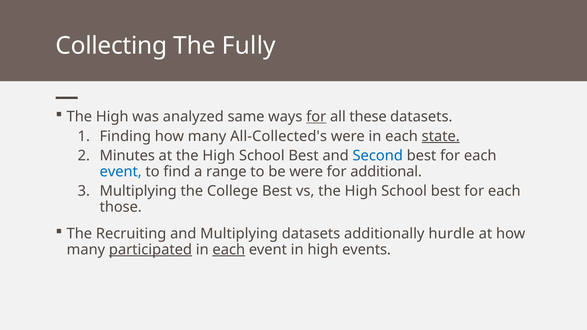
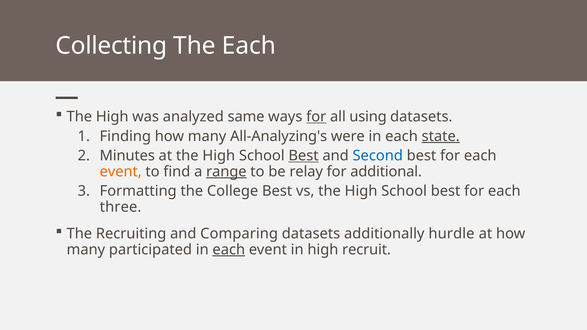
The Fully: Fully -> Each (249, 46)
these: these -> using (368, 117)
All-Collected's: All-Collected's -> All-Analyzing's (279, 136)
Best underline: none -> present (304, 156)
event colour: blue -> orange (121, 172)
range underline: none -> present (226, 172)
be were: were -> relay (306, 172)
Multiplying: Multiplying -> Formatting (138, 191)
those: those -> three (121, 207)
and Multiplying: Multiplying -> Comparing (239, 234)
participated underline: present -> none (150, 250)
events: events -> recruit (367, 250)
